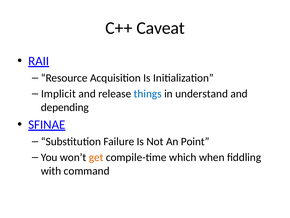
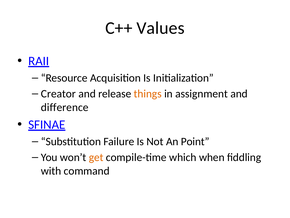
Caveat: Caveat -> Values (160, 28)
Implicit: Implicit -> Creator (58, 94)
things colour: blue -> orange (148, 94)
understand: understand -> assignment (202, 94)
depending: depending -> difference (65, 107)
